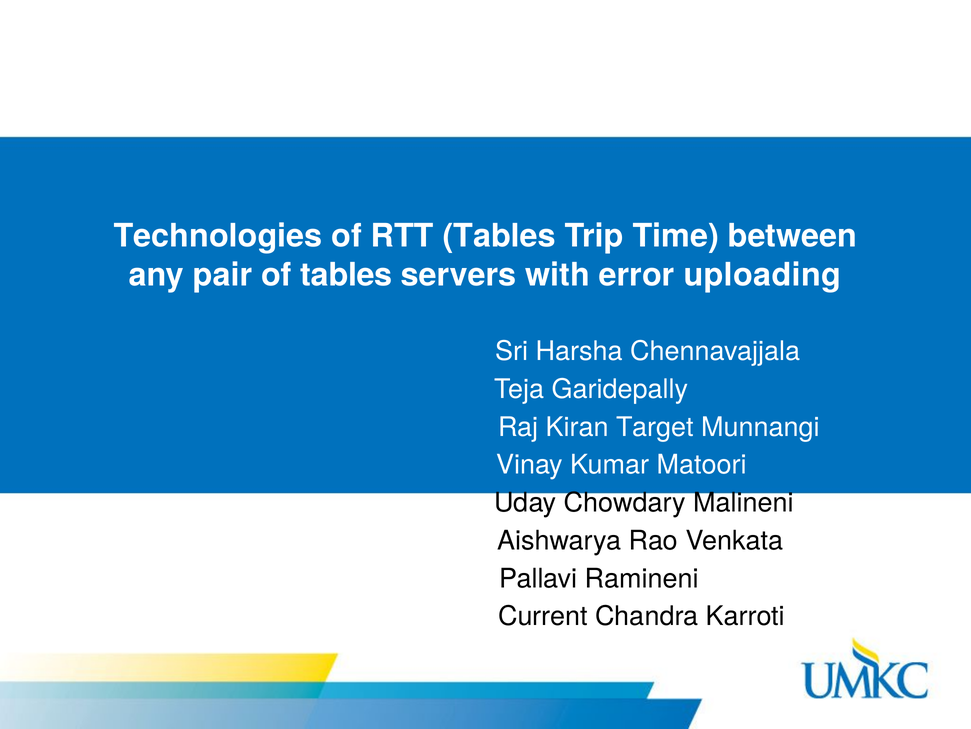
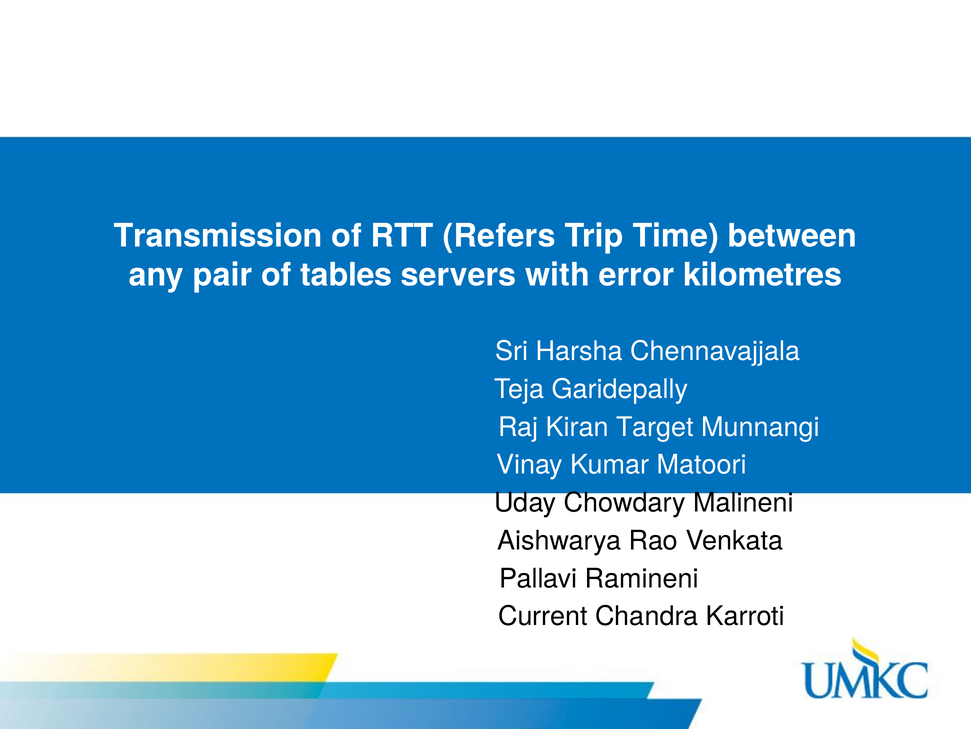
Technologies: Technologies -> Transmission (218, 236)
RTT Tables: Tables -> Refers (499, 236)
uploading: uploading -> kilometres (763, 275)
